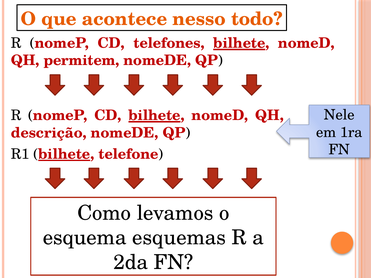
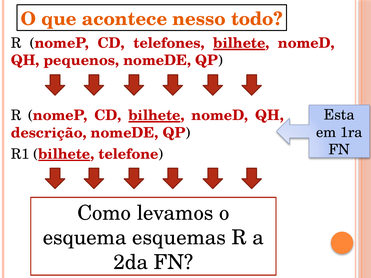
permitem: permitem -> pequenos (81, 61)
Nele: Nele -> Esta (339, 115)
